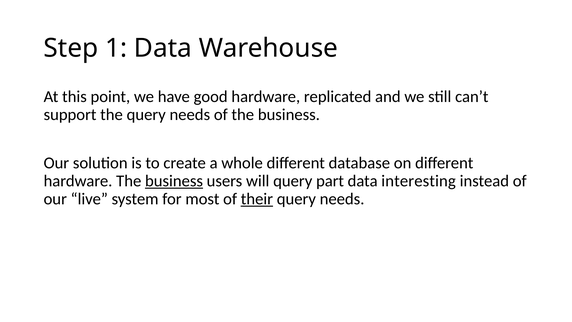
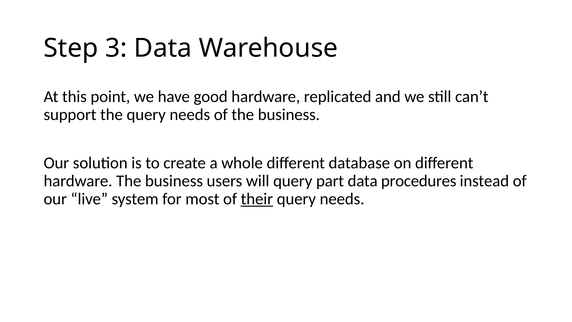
1: 1 -> 3 (116, 48)
business underline: present -> none (174, 181)
interesting: interesting -> procedures (419, 181)
